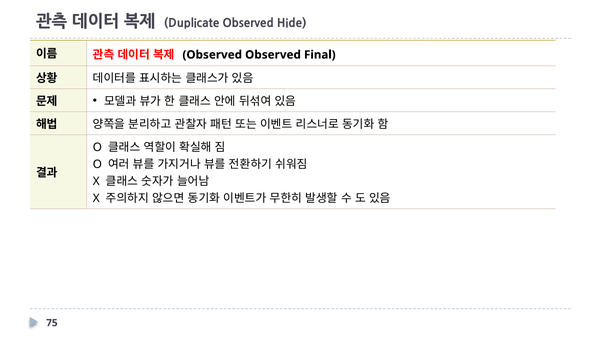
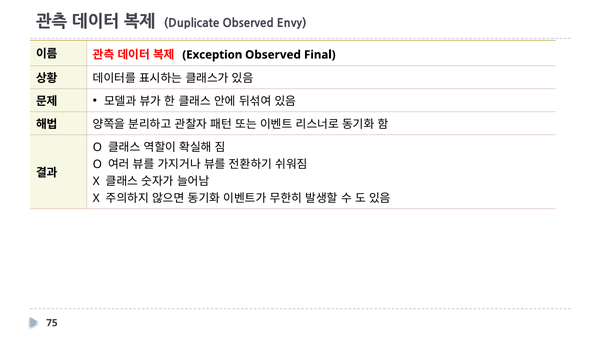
Hide: Hide -> Envy (292, 24)
Observed: Observed -> Exception (212, 55)
